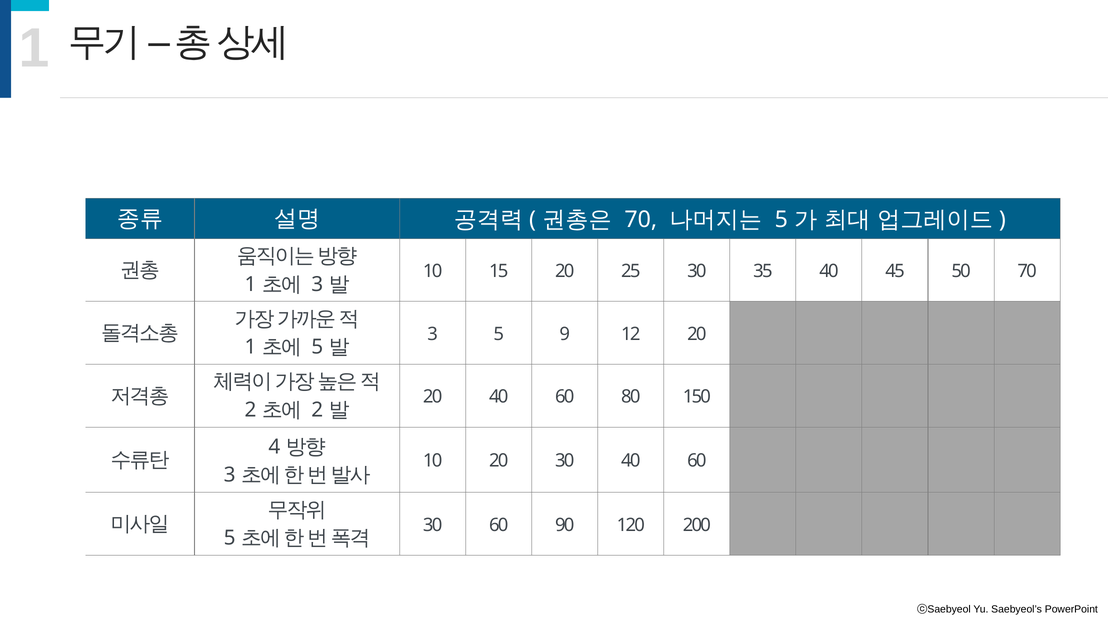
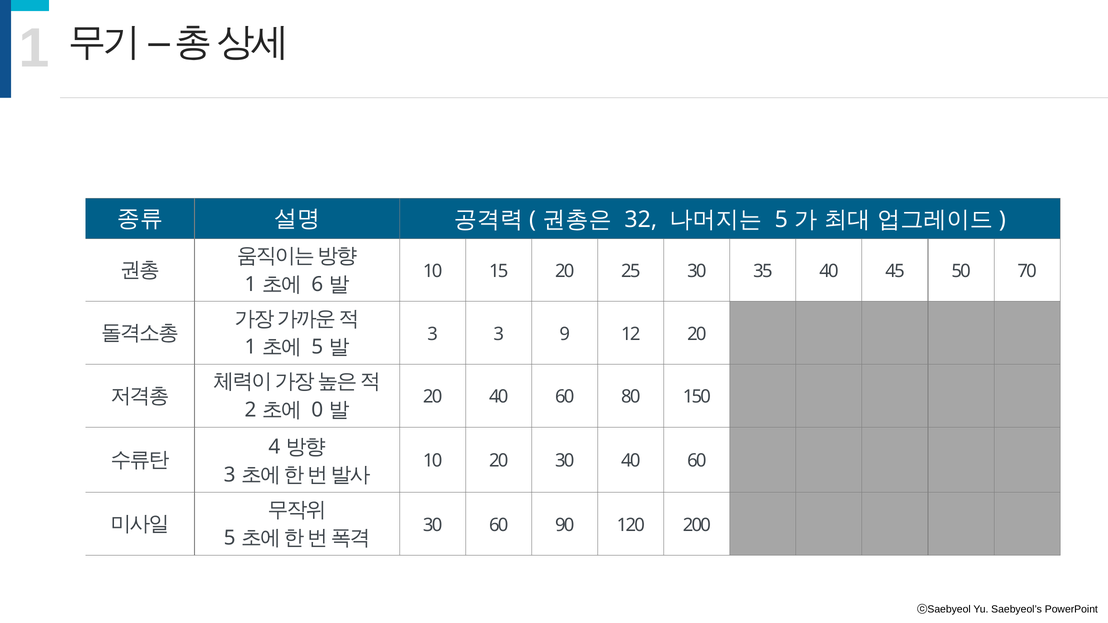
70: 70 -> 32 (641, 220)
3: 3 -> 6 (317, 284)
3 5: 5 -> 3 (499, 334)
2: 2 -> 0 (317, 410)
